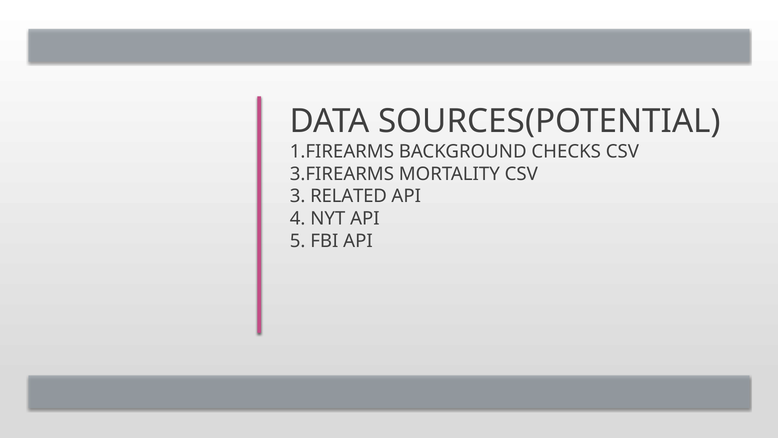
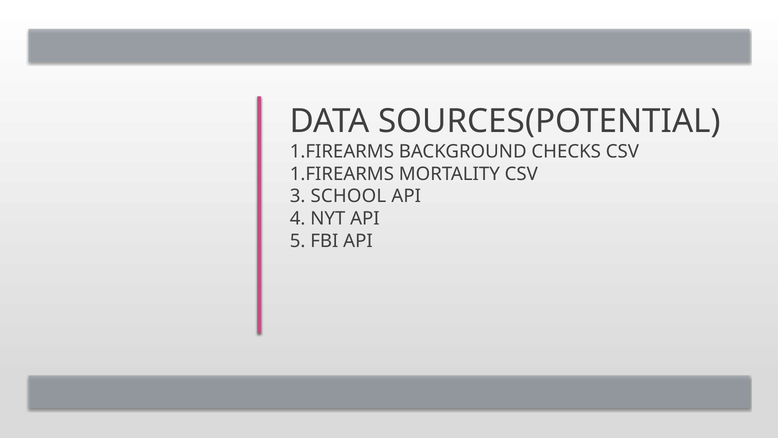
3.FIREARMS: 3.FIREARMS -> 1.FIREARMS (342, 174)
RELATED: RELATED -> SCHOOL (348, 196)
